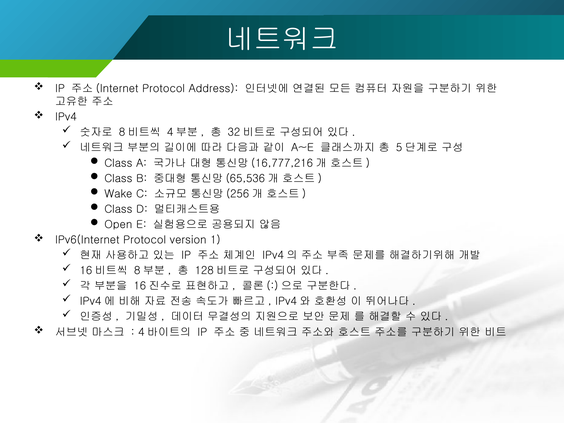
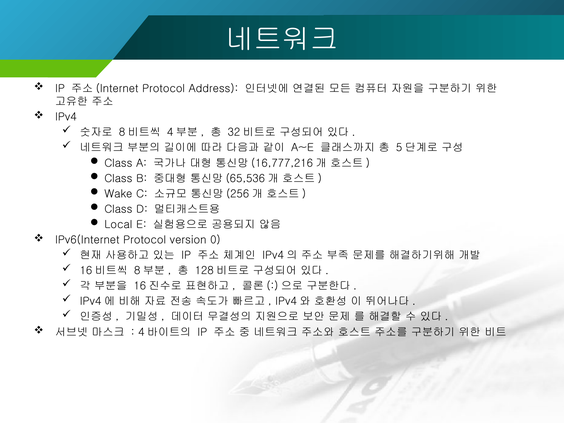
Open: Open -> Local (118, 225)
1: 1 -> 0 (215, 240)
